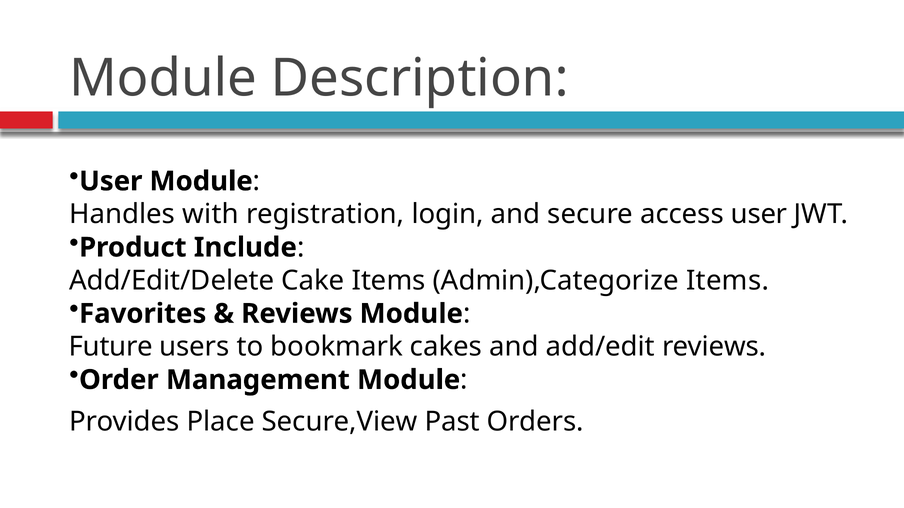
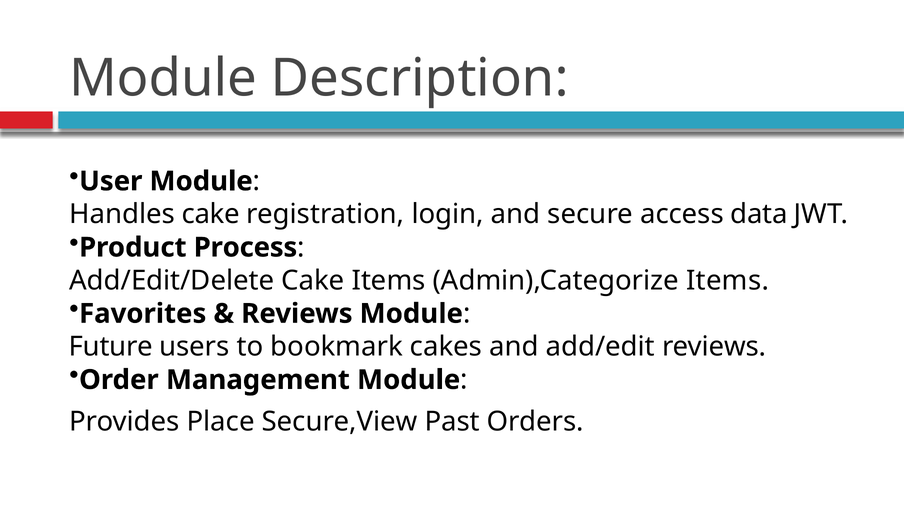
Handles with: with -> cake (211, 215)
access user: user -> data (759, 215)
Include: Include -> Process (245, 248)
